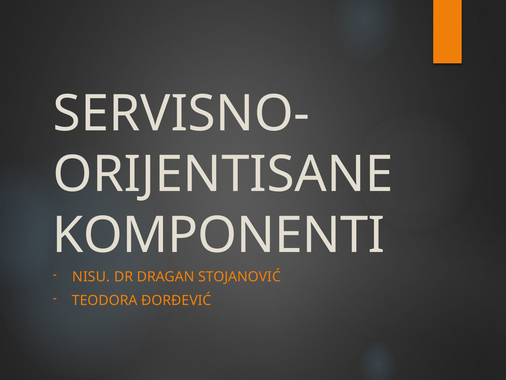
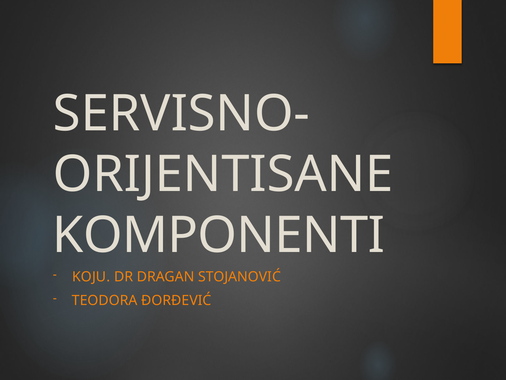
NISU: NISU -> KOJU (91, 276)
